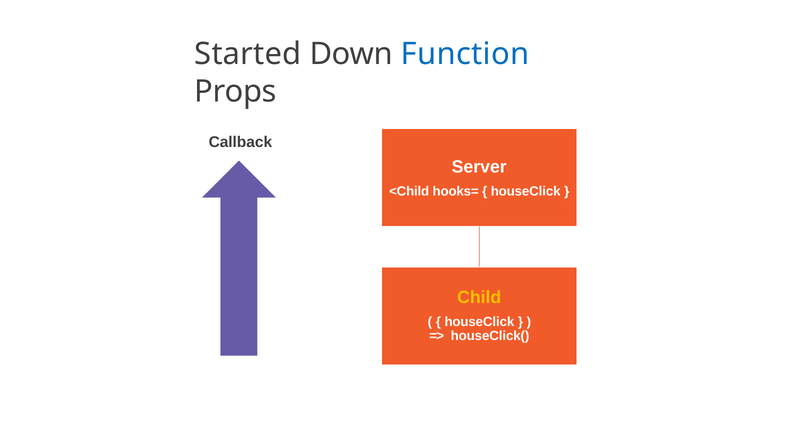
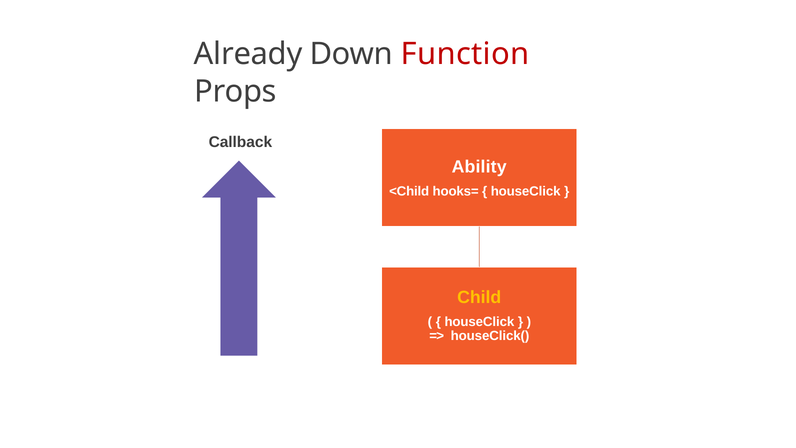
Started: Started -> Already (248, 54)
Function colour: blue -> red (465, 54)
Server: Server -> Ability (479, 167)
